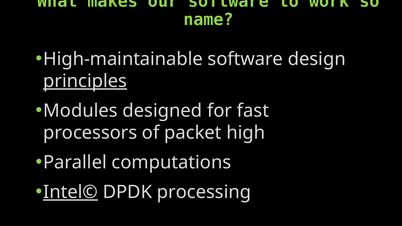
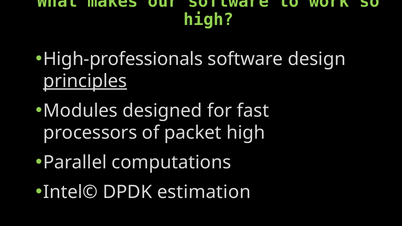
name: name -> high (209, 19)
High-maintainable: High-maintainable -> High-professionals (123, 59)
Intel© underline: present -> none (71, 192)
processing: processing -> estimation (204, 192)
